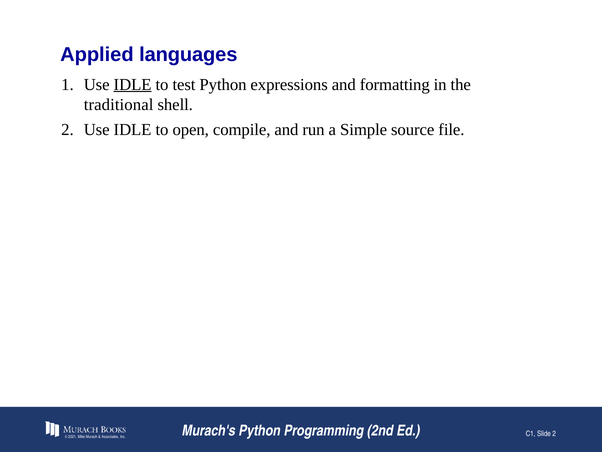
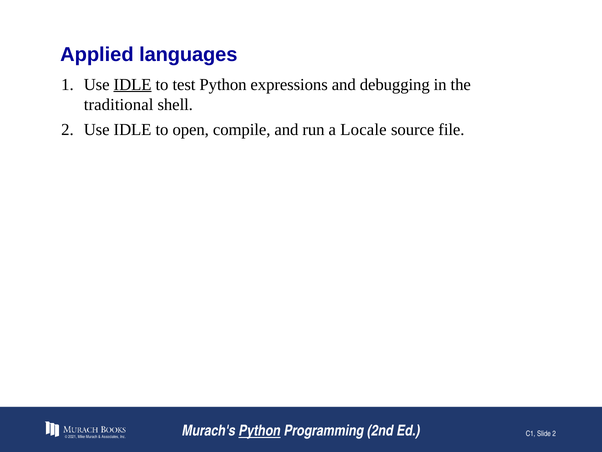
formatting: formatting -> debugging (395, 84)
Simple: Simple -> Locale (363, 130)
Python underline: none -> present (260, 430)
